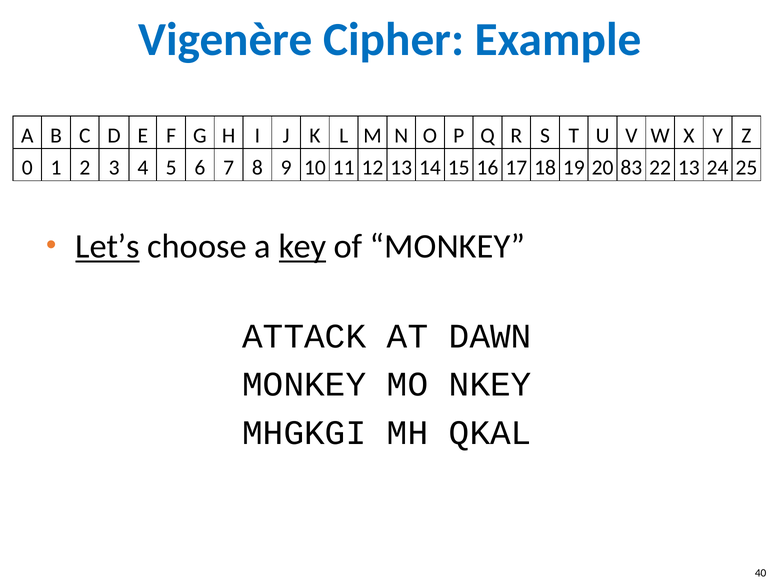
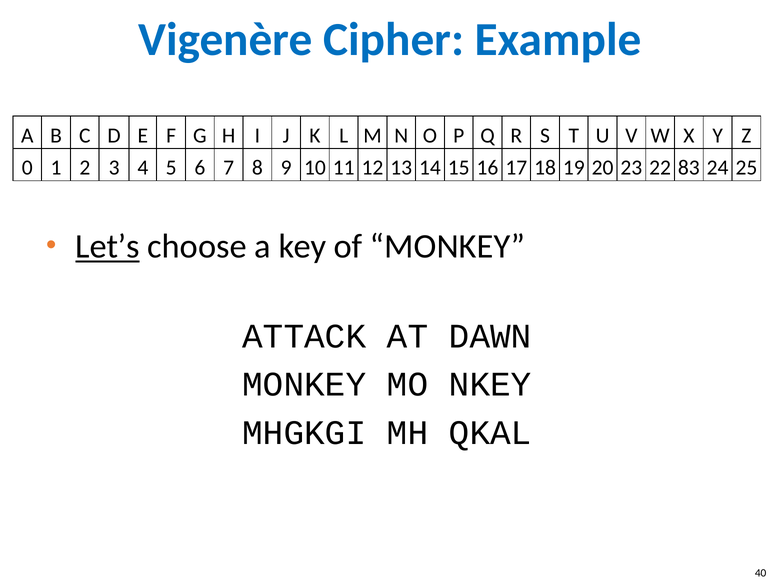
83: 83 -> 23 (631, 168)
22 13: 13 -> 83 (689, 168)
key underline: present -> none (302, 246)
